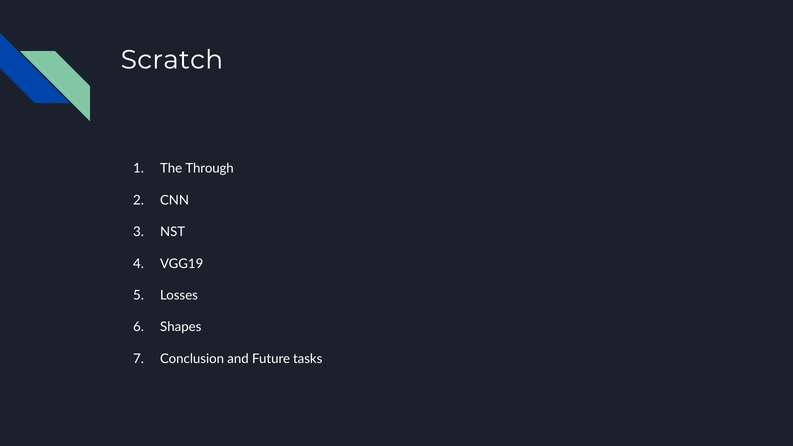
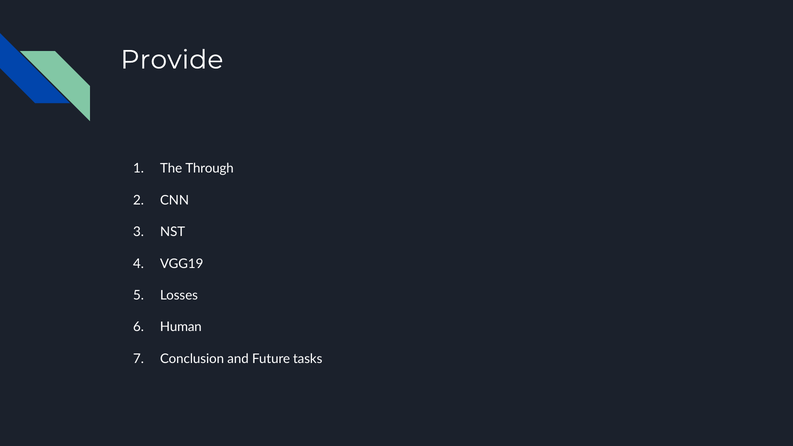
Scratch: Scratch -> Provide (172, 60)
Shapes: Shapes -> Human (181, 327)
